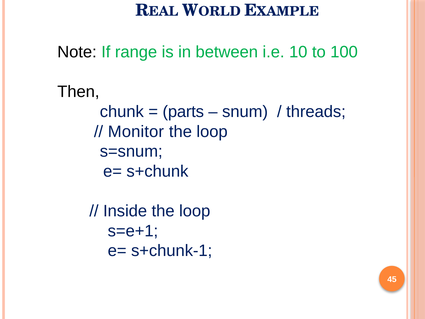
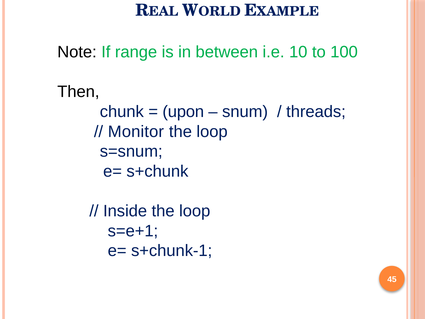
parts: parts -> upon (183, 112)
